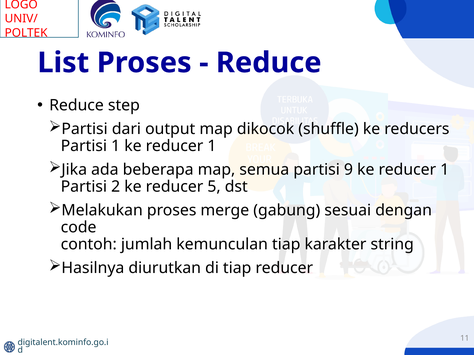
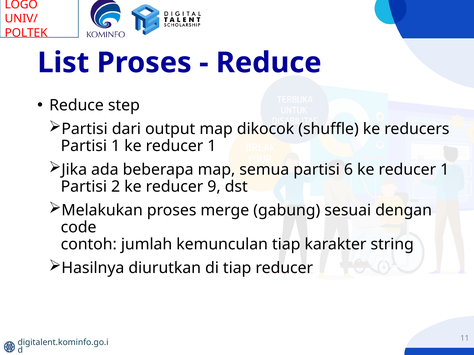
9: 9 -> 6 (349, 170)
5: 5 -> 9 (214, 187)
